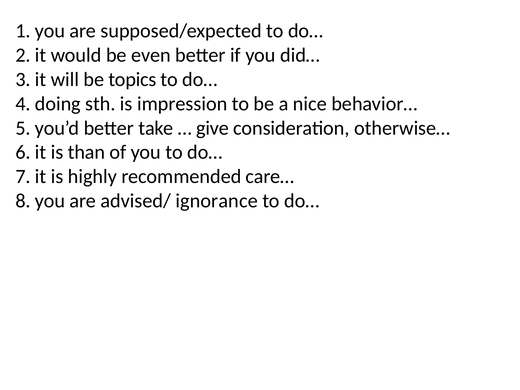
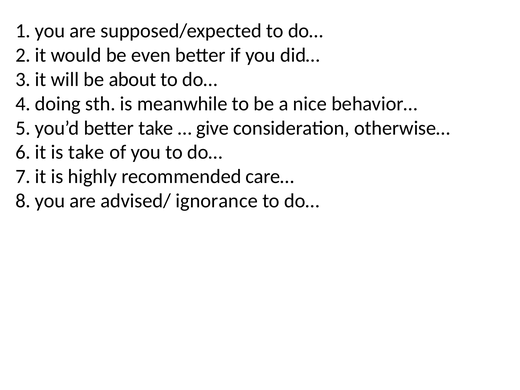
topics: topics -> about (132, 79)
impression: impression -> meanwhile (182, 104)
is than: than -> take (86, 152)
